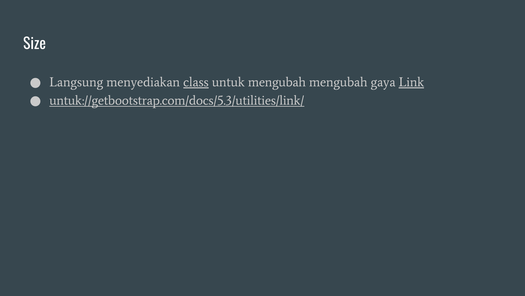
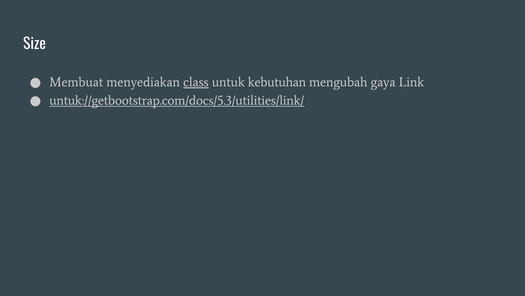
Langsung: Langsung -> Membuat (76, 82)
untuk mengubah: mengubah -> kebutuhan (277, 82)
Link underline: present -> none (411, 82)
